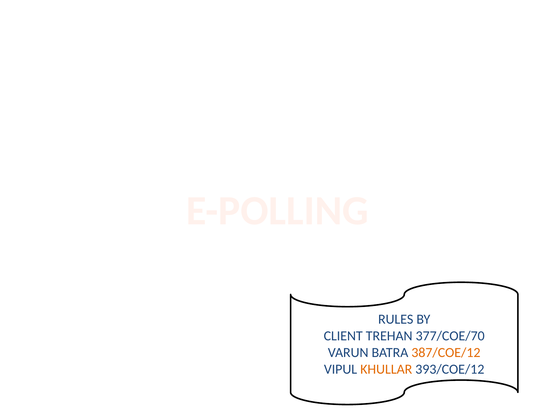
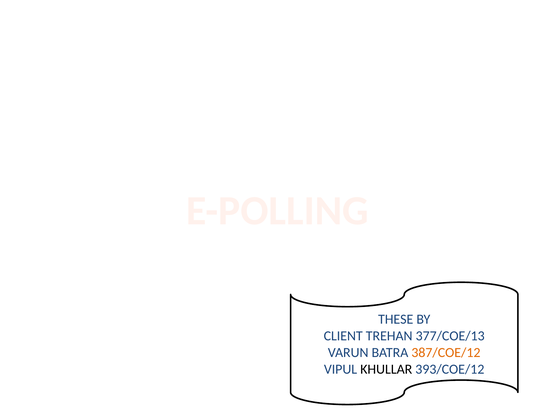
RULES: RULES -> THESE (396, 320)
377/COE/70: 377/COE/70 -> 377/COE/13 (450, 336)
KHULLAR colour: orange -> black (386, 370)
